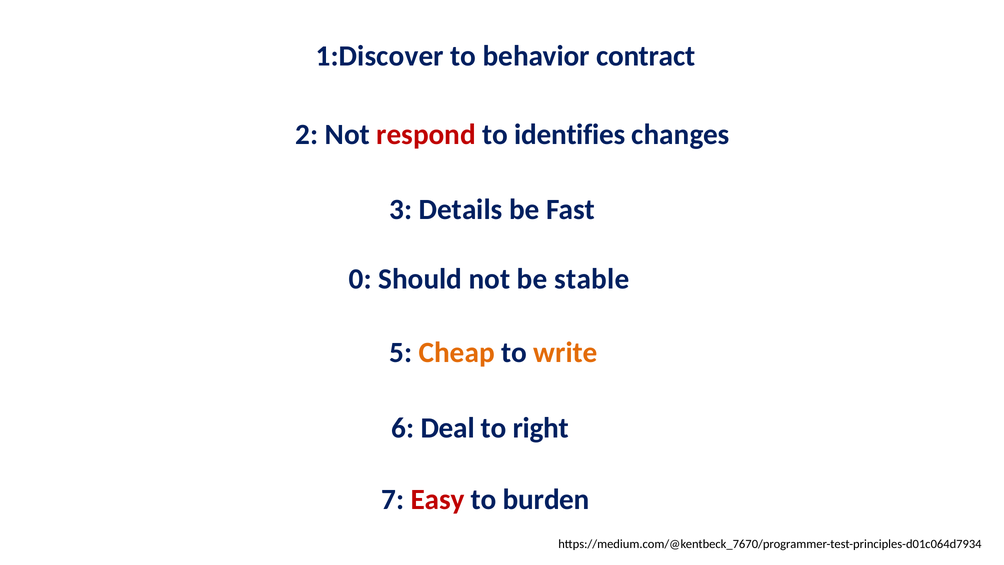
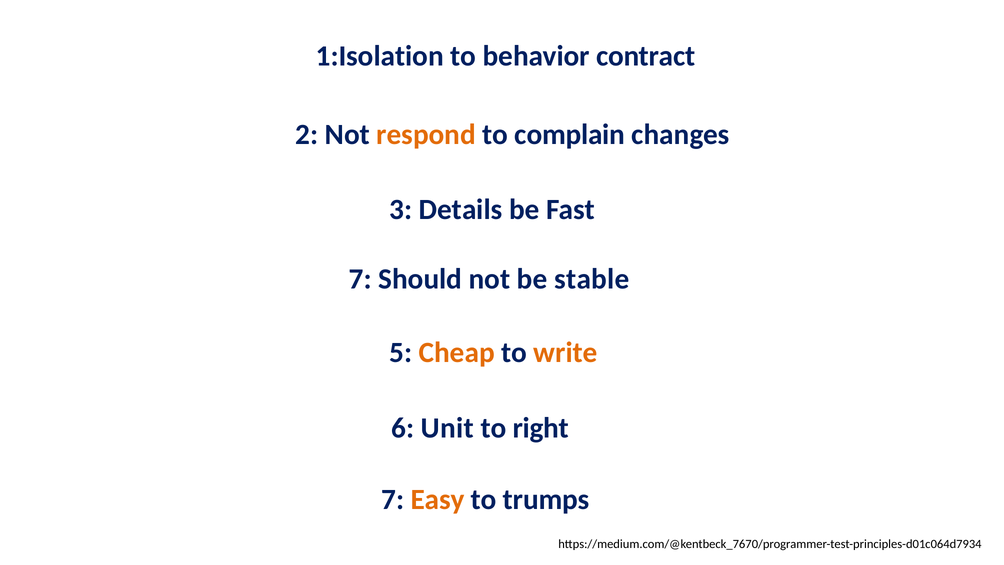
1:Discover: 1:Discover -> 1:Isolation (380, 56)
respond colour: red -> orange (426, 134)
identifies: identifies -> complain (570, 134)
0: 0 -> 7 (360, 279)
Deal: Deal -> Unit (447, 428)
Easy colour: red -> orange (438, 499)
burden: burden -> trumps (546, 499)
